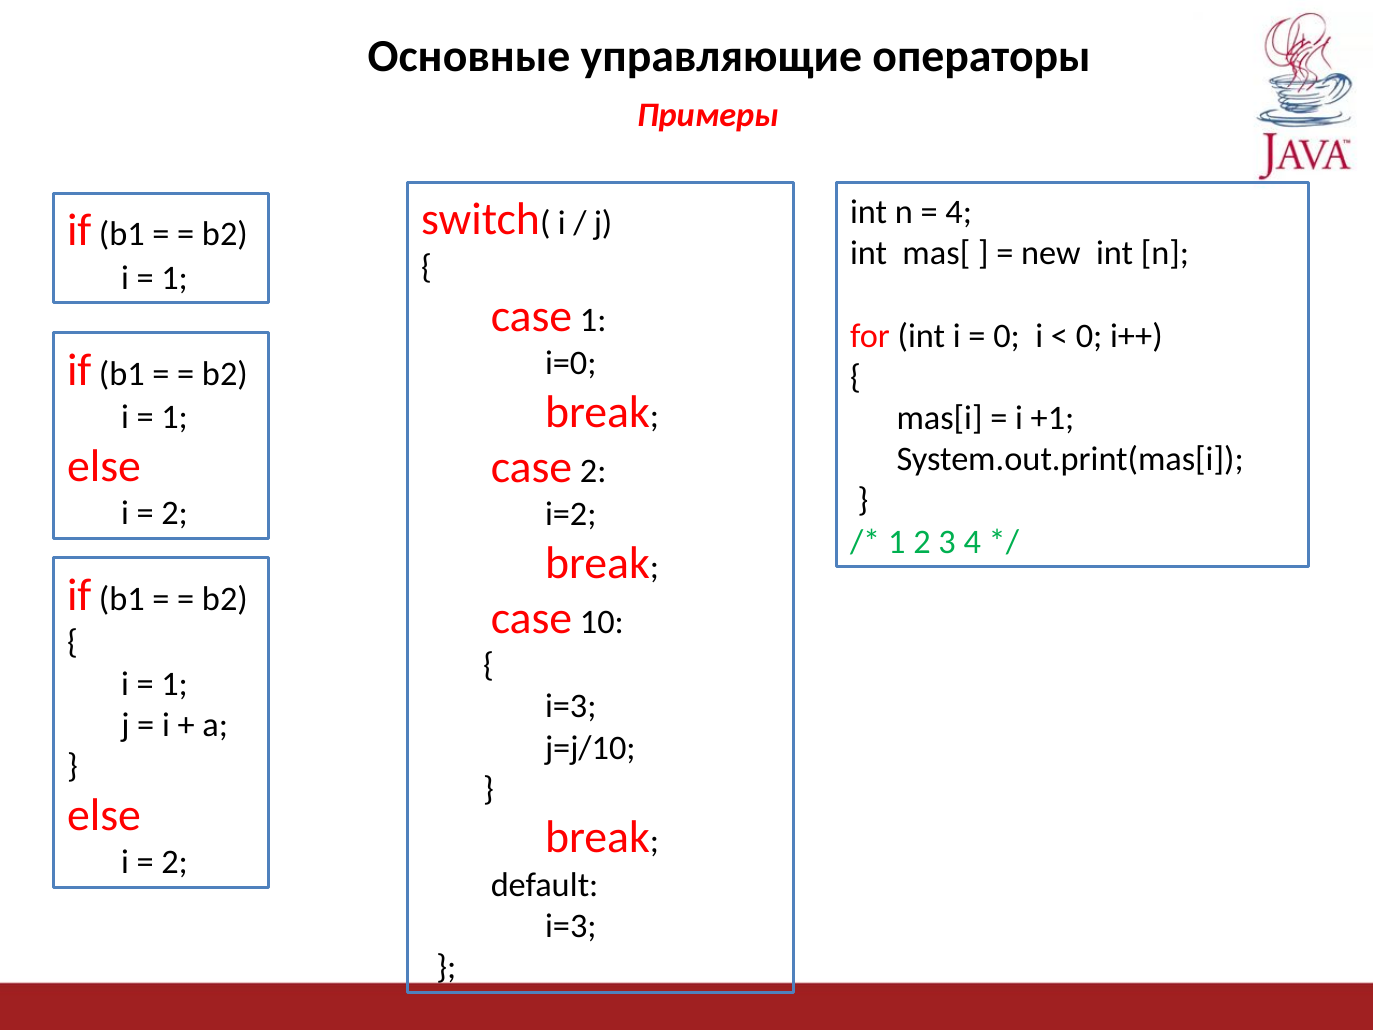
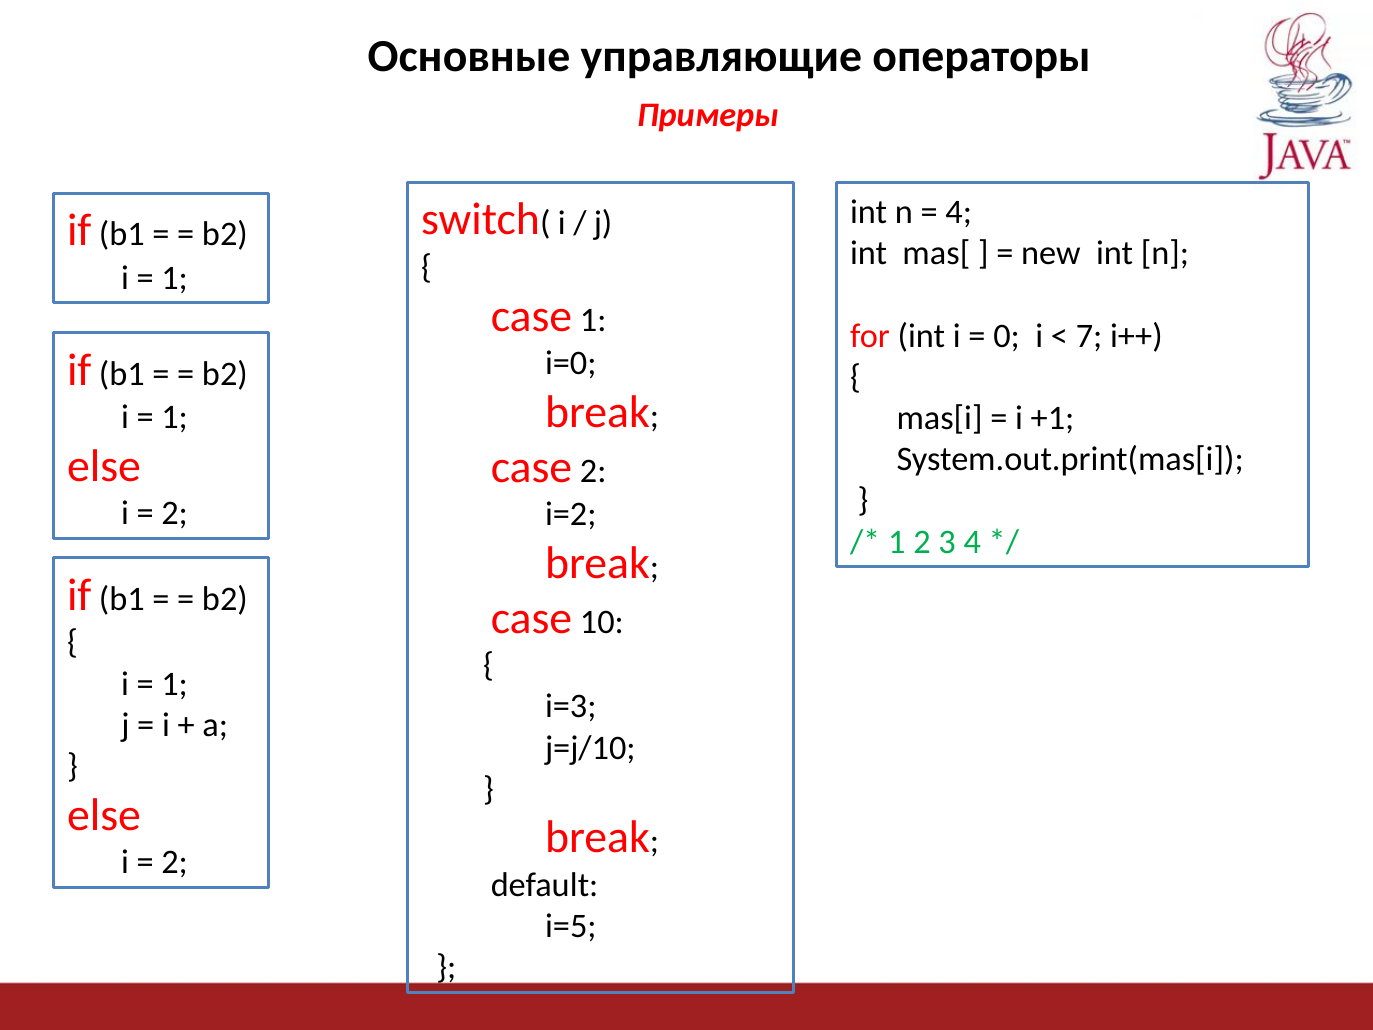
0: 0 -> 7 (1089, 336)
i=3: i=3 -> i=5 (571, 926)
